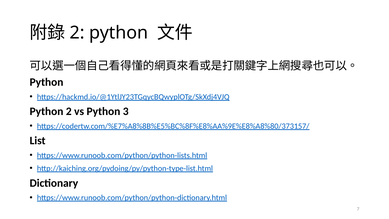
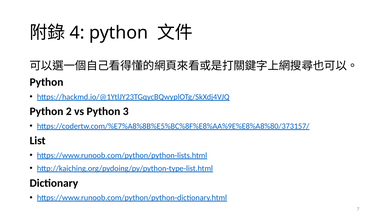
2: 2 -> 4 (77, 33)
